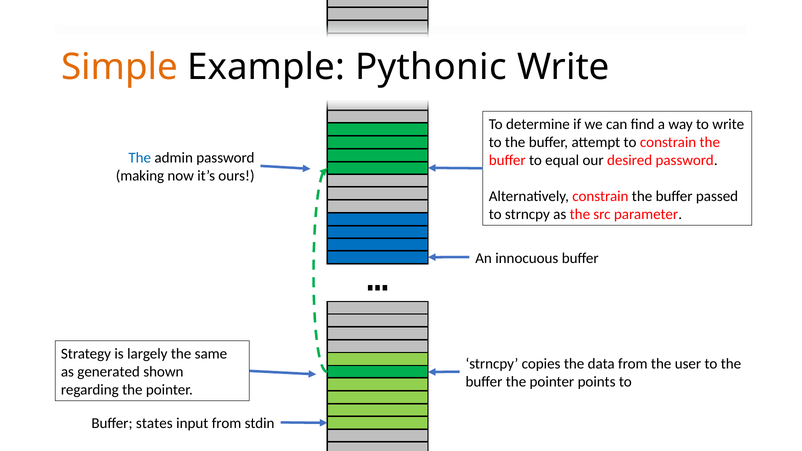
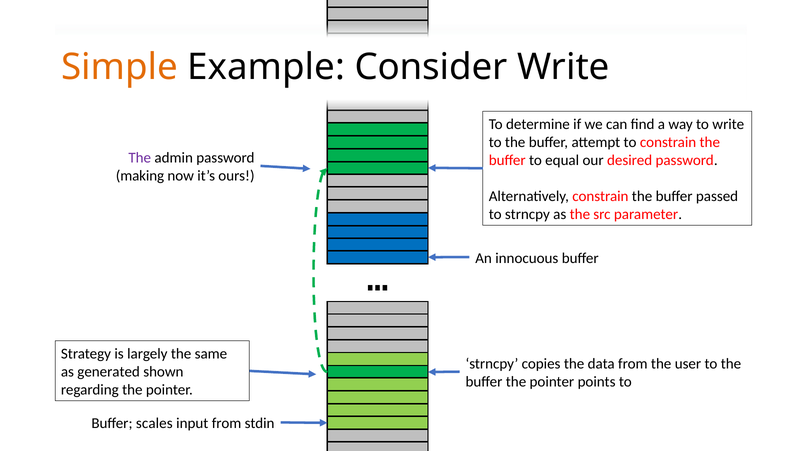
Pythonic: Pythonic -> Consider (431, 67)
The colour: blue -> purple (140, 158)
states: states -> scales (154, 424)
